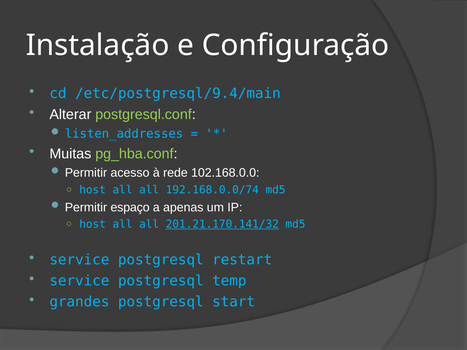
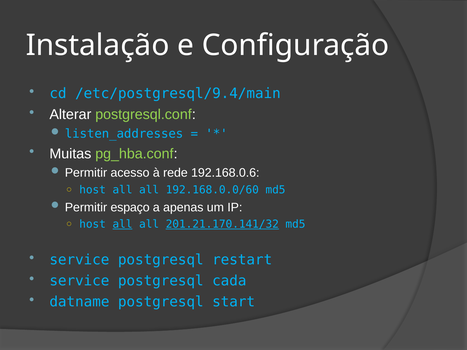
102.168.0.0: 102.168.0.0 -> 192.168.0.6 (225, 173)
192.168.0.0/74: 192.168.0.0/74 -> 192.168.0.0/60 (212, 190)
all underline: none -> present (123, 224)
temp: temp -> cada (229, 281)
grandes: grandes -> datname (79, 302)
